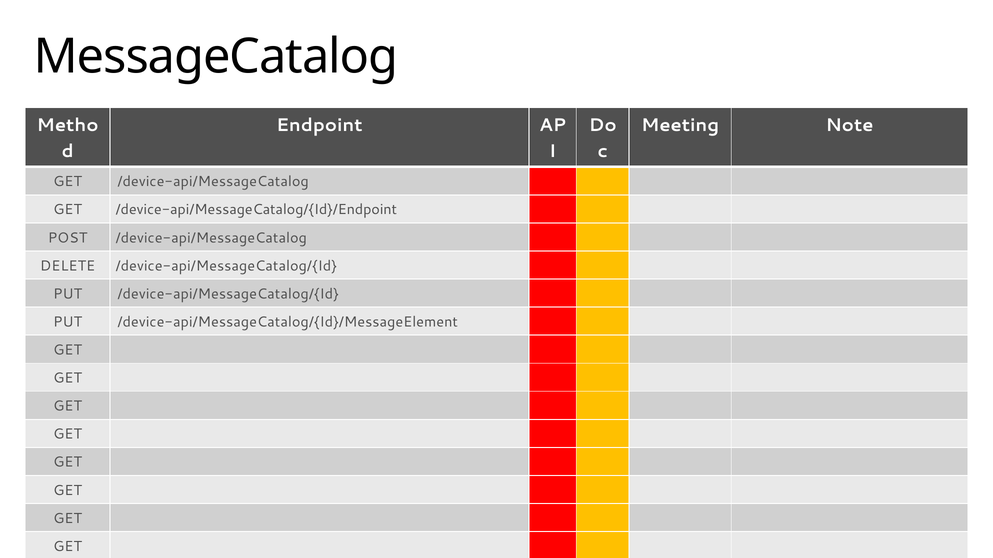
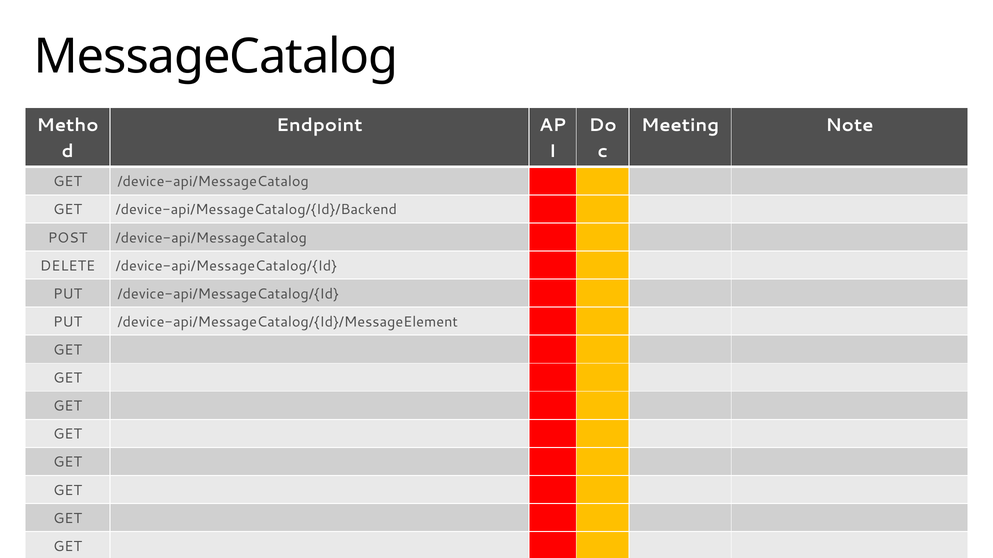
/device-api/MessageCatalog/{Id}/Endpoint: /device-api/MessageCatalog/{Id}/Endpoint -> /device-api/MessageCatalog/{Id}/Backend (256, 210)
